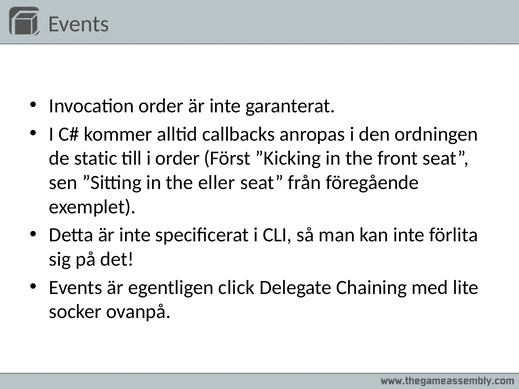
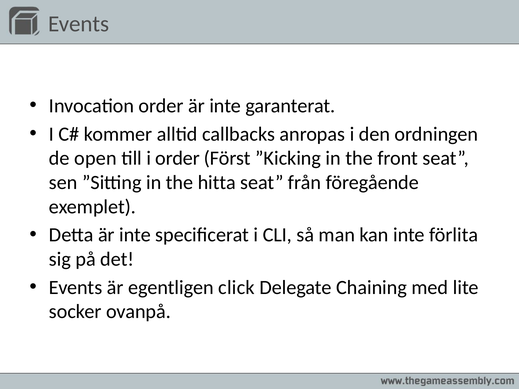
static: static -> open (95, 158)
eller: eller -> hitta (217, 183)
